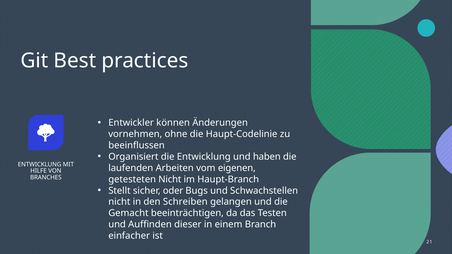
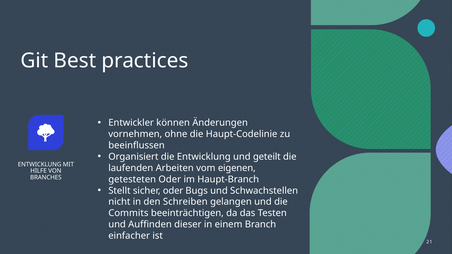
haben: haben -> geteilt (267, 157)
getesteten Nicht: Nicht -> Oder (170, 179)
Gemacht: Gemacht -> Commits (128, 213)
